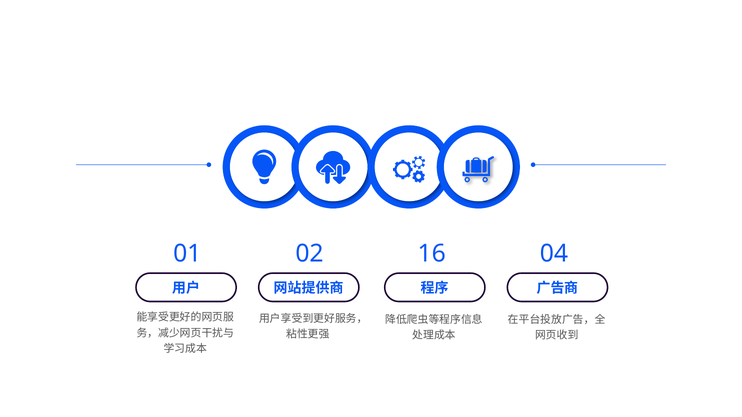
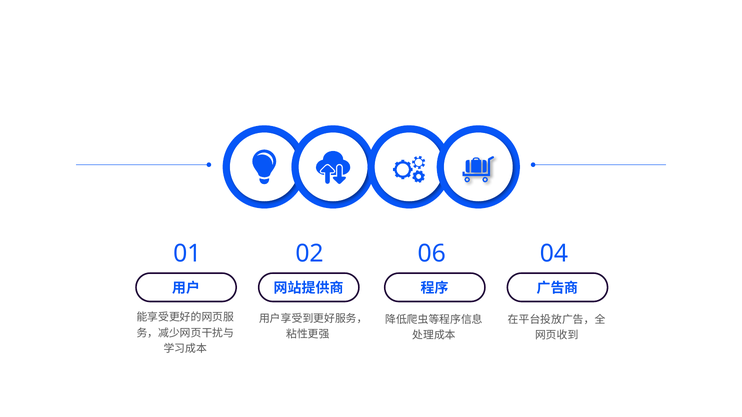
16: 16 -> 06 (432, 254)
